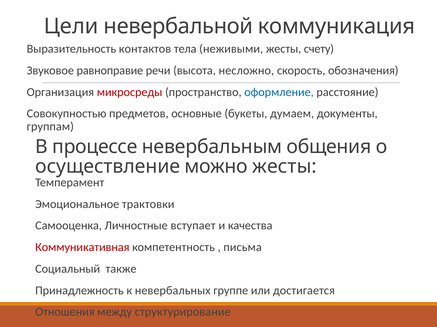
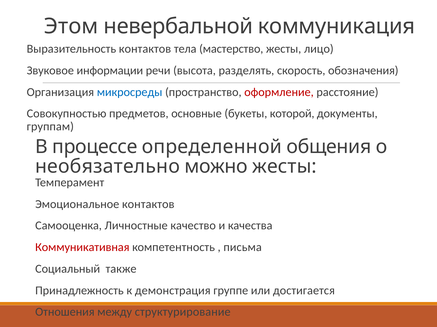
Цели: Цели -> Этом (71, 26)
неживыми: неживыми -> мастерство (231, 49)
счету: счету -> лицо (319, 49)
равноправие: равноправие -> информации (110, 71)
несложно: несложно -> разделять (246, 71)
микросреды colour: red -> blue (130, 92)
оформление colour: blue -> red (279, 92)
думаем: думаем -> которой (292, 114)
невербальным: невербальным -> определенной (212, 147)
осуществление: осуществление -> необязательно (108, 167)
Эмоциональное трактовки: трактовки -> контактов (148, 204)
вступает: вступает -> качество (193, 226)
невербальных: невербальных -> демонстрация (173, 291)
